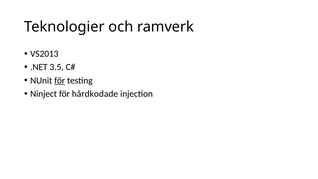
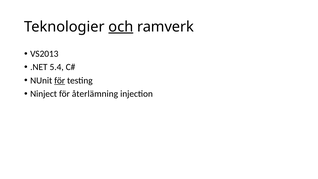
och underline: none -> present (121, 27)
3.5: 3.5 -> 5.4 (57, 67)
hårdkodade: hårdkodade -> återlämning (95, 94)
